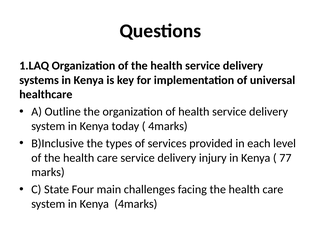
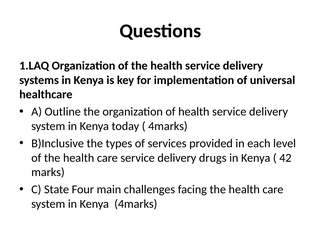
injury: injury -> drugs (213, 158)
77: 77 -> 42 (285, 158)
